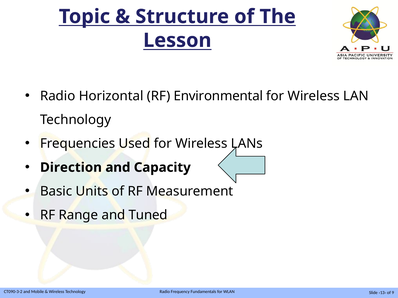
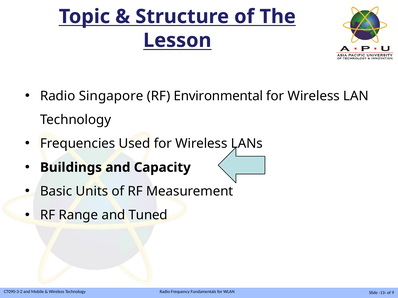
Horizontal: Horizontal -> Singapore (111, 96)
Direction: Direction -> Buildings (71, 168)
